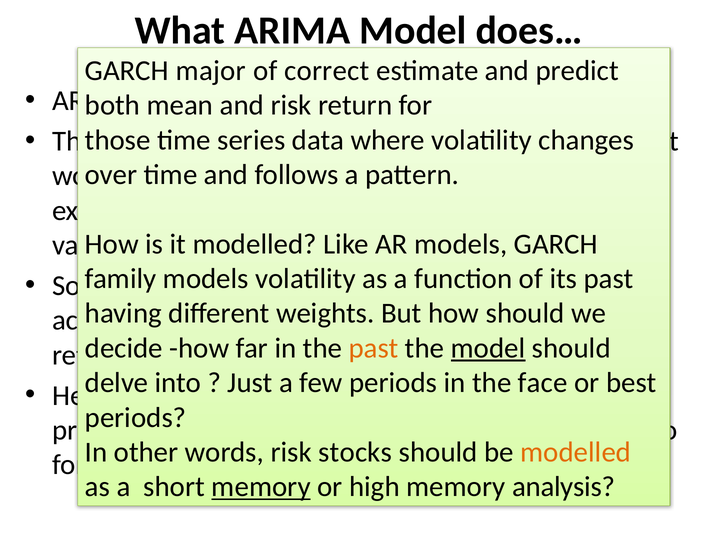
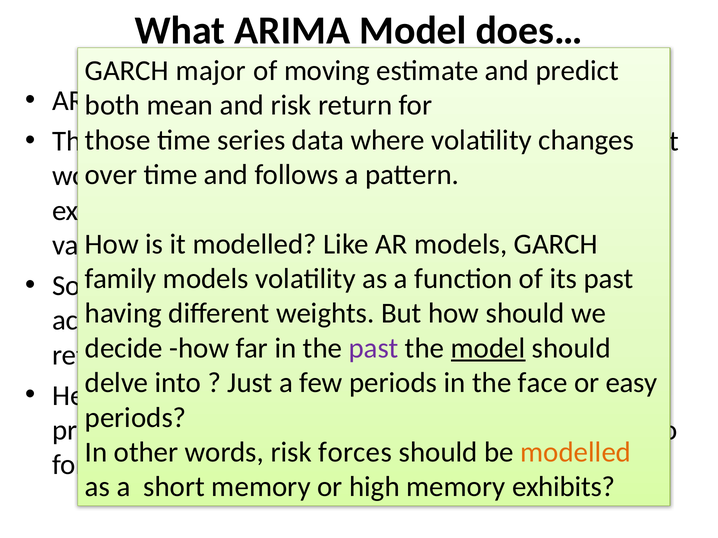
correct: correct -> moving (327, 71)
past colour: orange -> purple (374, 348)
best: best -> easy (631, 383)
stocks: stocks -> forces (355, 453)
memory underline: present -> none (261, 487)
analysis: analysis -> exhibits (564, 487)
